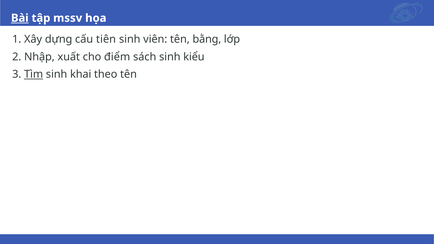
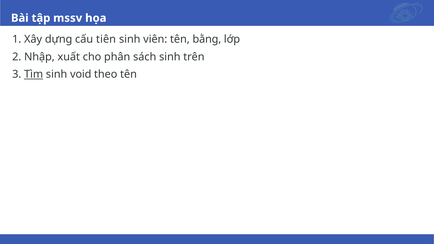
Bài underline: present -> none (20, 18)
điểm: điểm -> phân (117, 57)
kiểu: kiểu -> trên (194, 57)
khai: khai -> void (81, 74)
